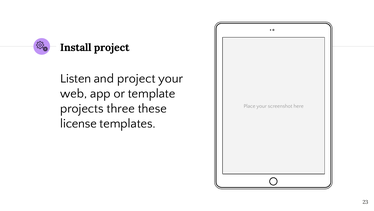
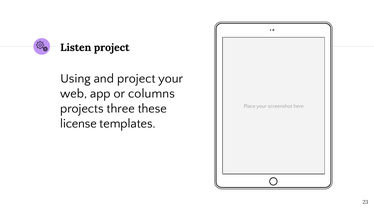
Install: Install -> Listen (76, 47)
Listen: Listen -> Using (76, 78)
template: template -> columns (151, 93)
